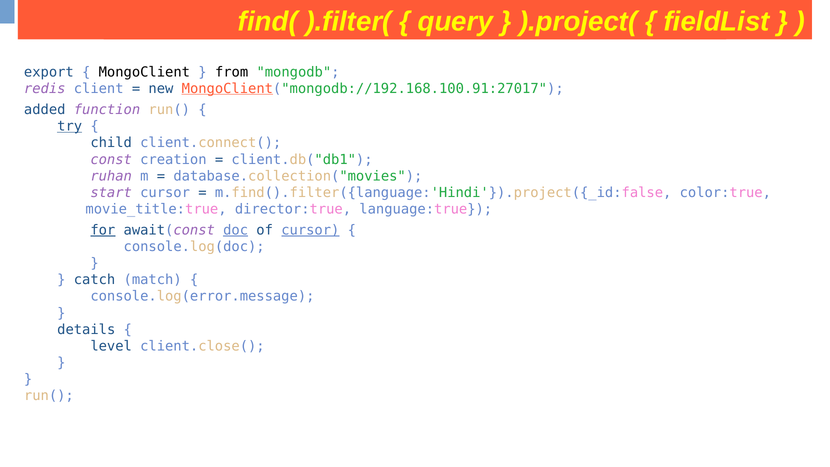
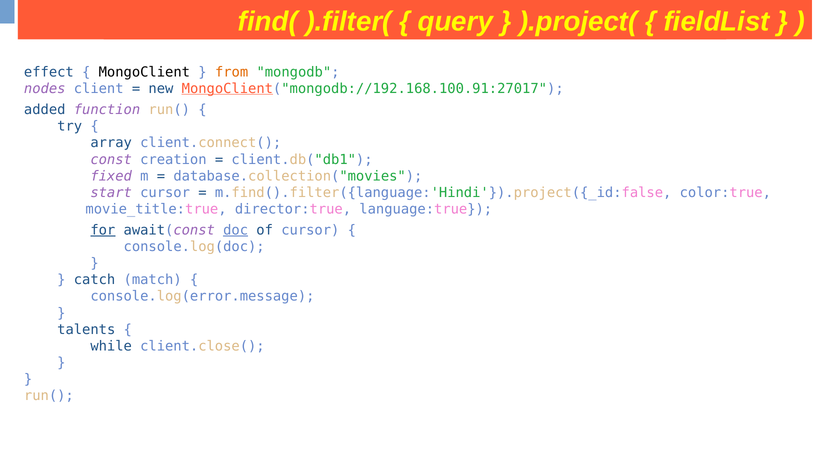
export: export -> effect (49, 72)
from colour: black -> orange (232, 72)
redis: redis -> nodes (45, 89)
try underline: present -> none (70, 126)
child: child -> array (111, 143)
ruhan: ruhan -> fixed (111, 176)
cursor underline: present -> none (310, 230)
details: details -> talents (86, 329)
level: level -> while (111, 346)
